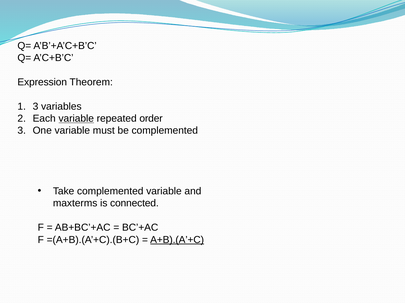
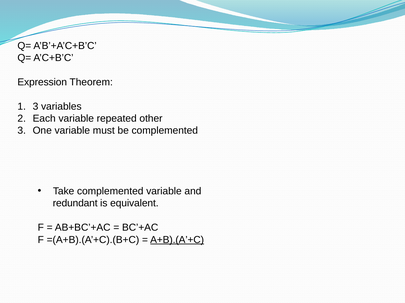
variable underline: present -> none (76, 119)
order: order -> other (151, 119)
maxterms: maxterms -> redundant (75, 204)
connected: connected -> equivalent (134, 204)
